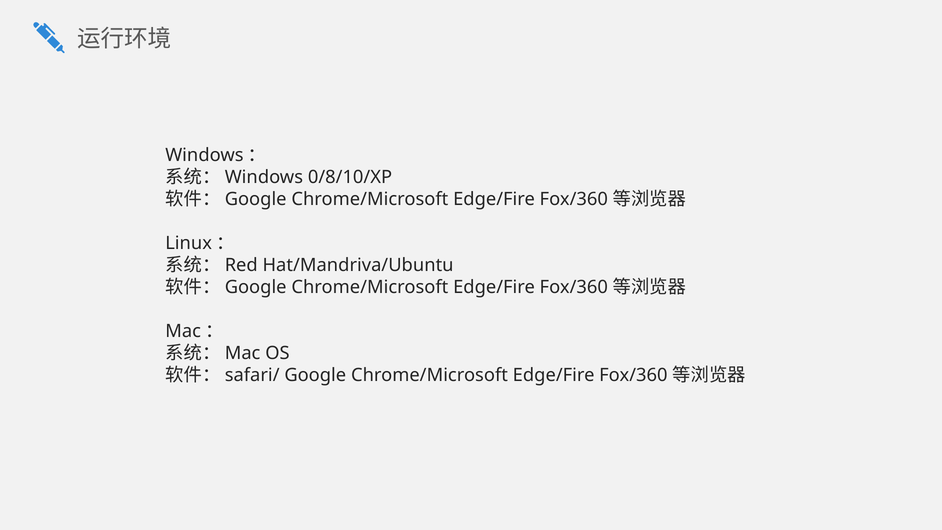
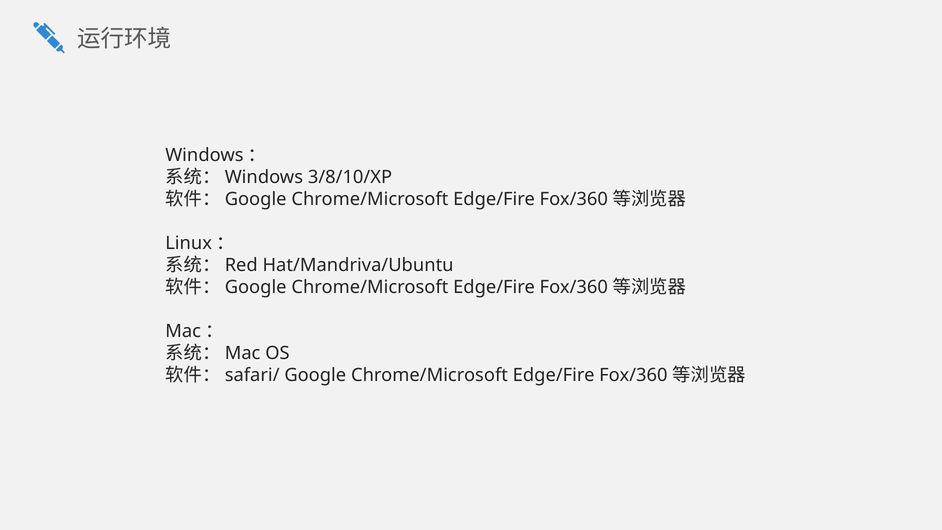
0/8/10/XP: 0/8/10/XP -> 3/8/10/XP (350, 177)
